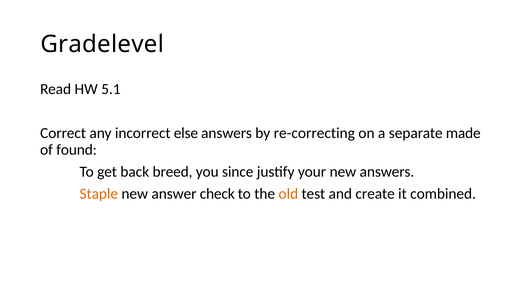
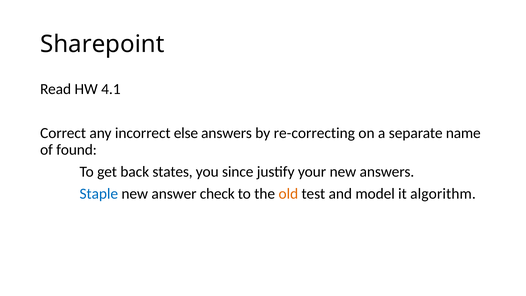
Gradelevel: Gradelevel -> Sharepoint (102, 44)
5.1: 5.1 -> 4.1 (111, 89)
made: made -> name (463, 133)
breed: breed -> states (173, 172)
Staple colour: orange -> blue (99, 194)
create: create -> model (375, 194)
combined: combined -> algorithm (443, 194)
